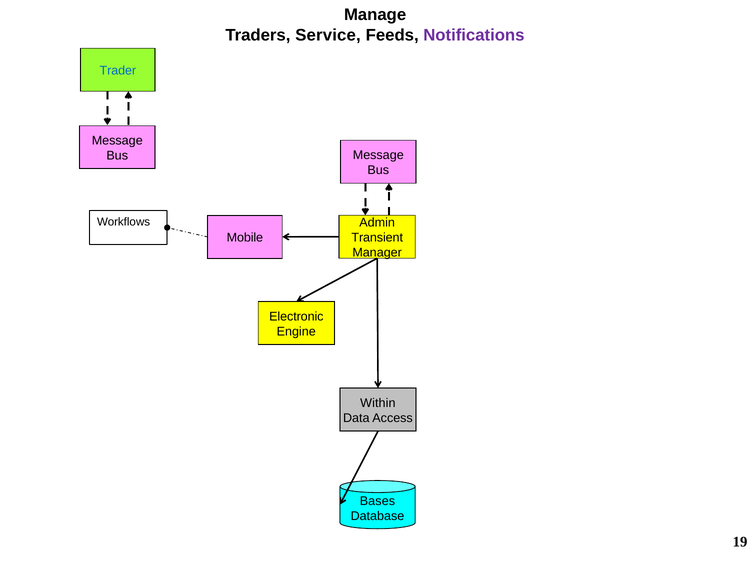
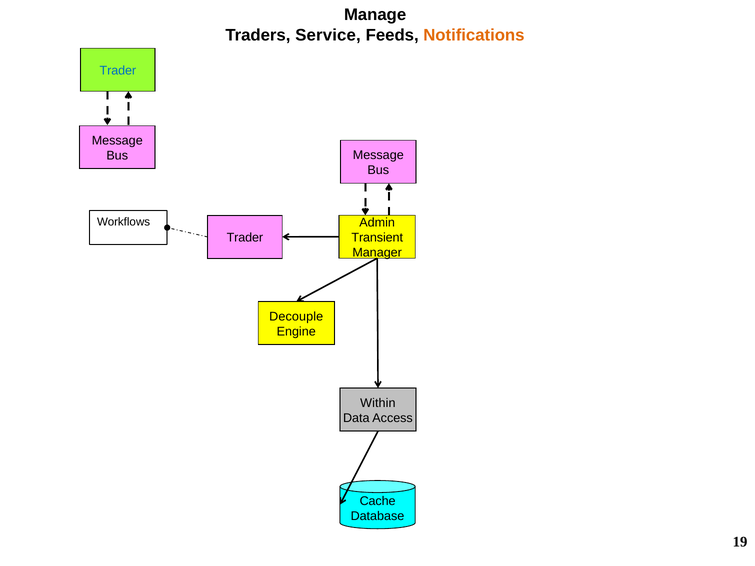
Notifications colour: purple -> orange (474, 35)
Mobile: Mobile -> Trader (245, 238)
Electronic: Electronic -> Decouple (296, 317)
Bases: Bases -> Cache (378, 501)
